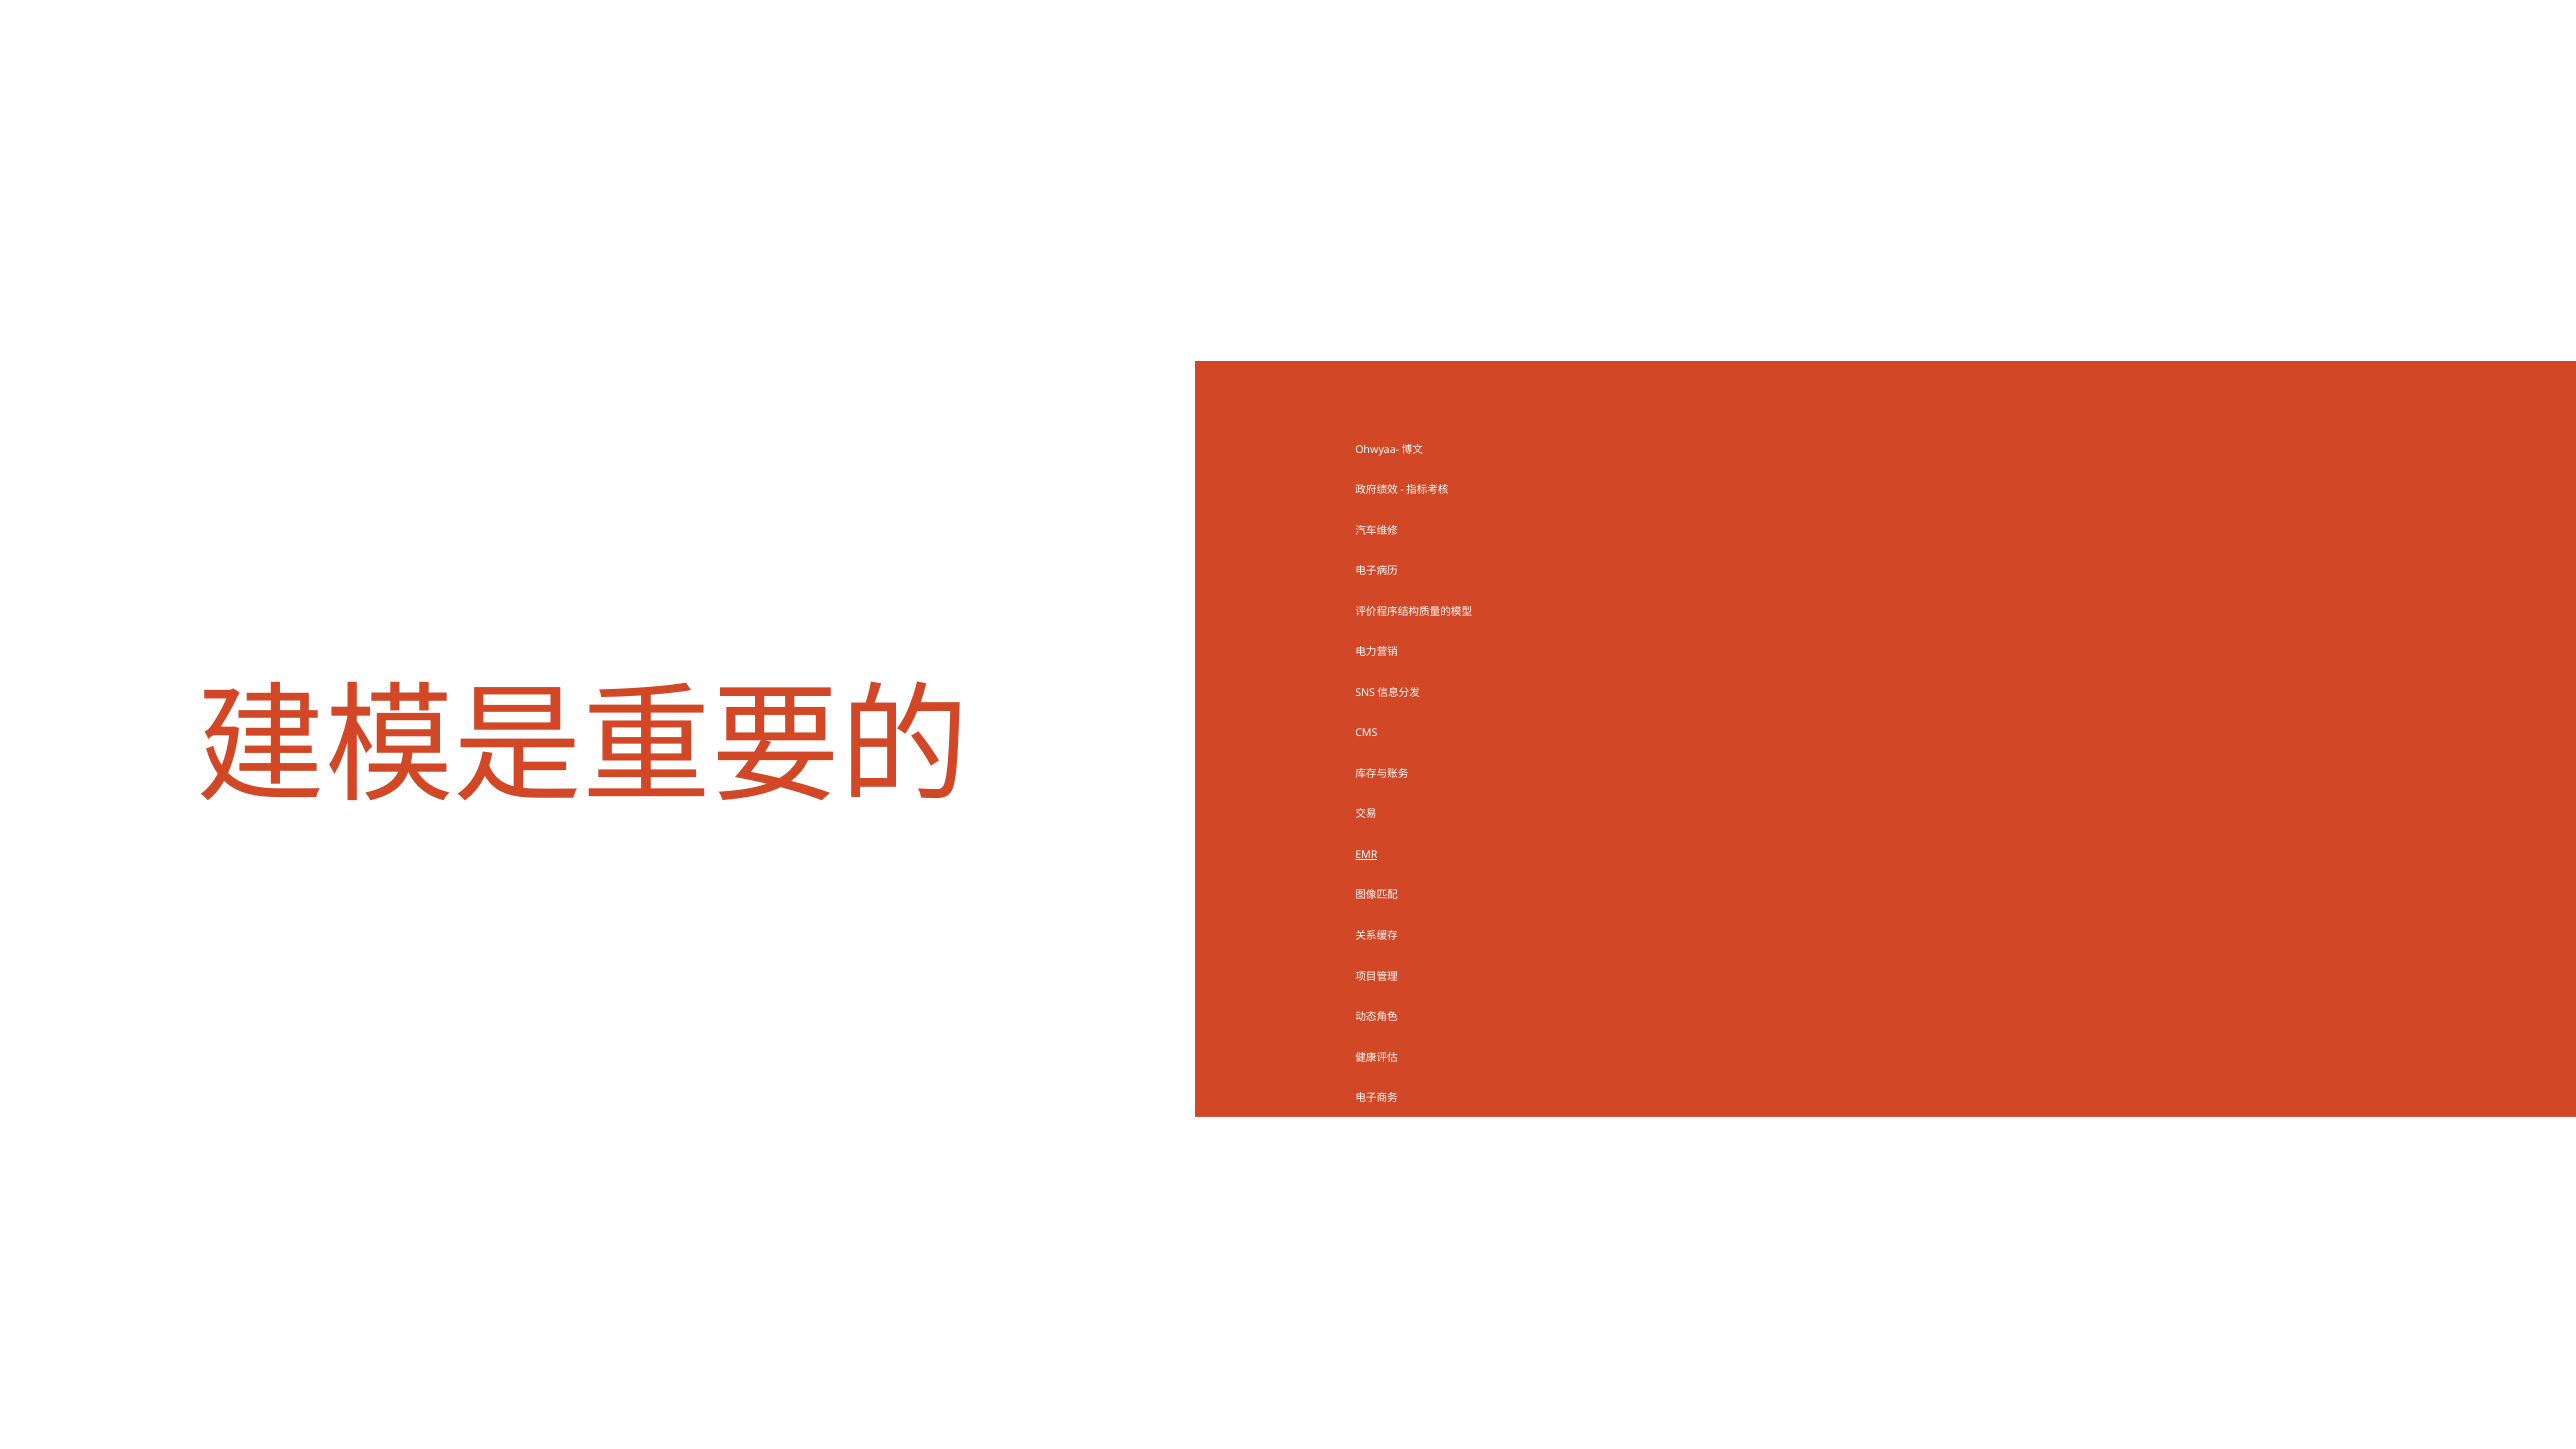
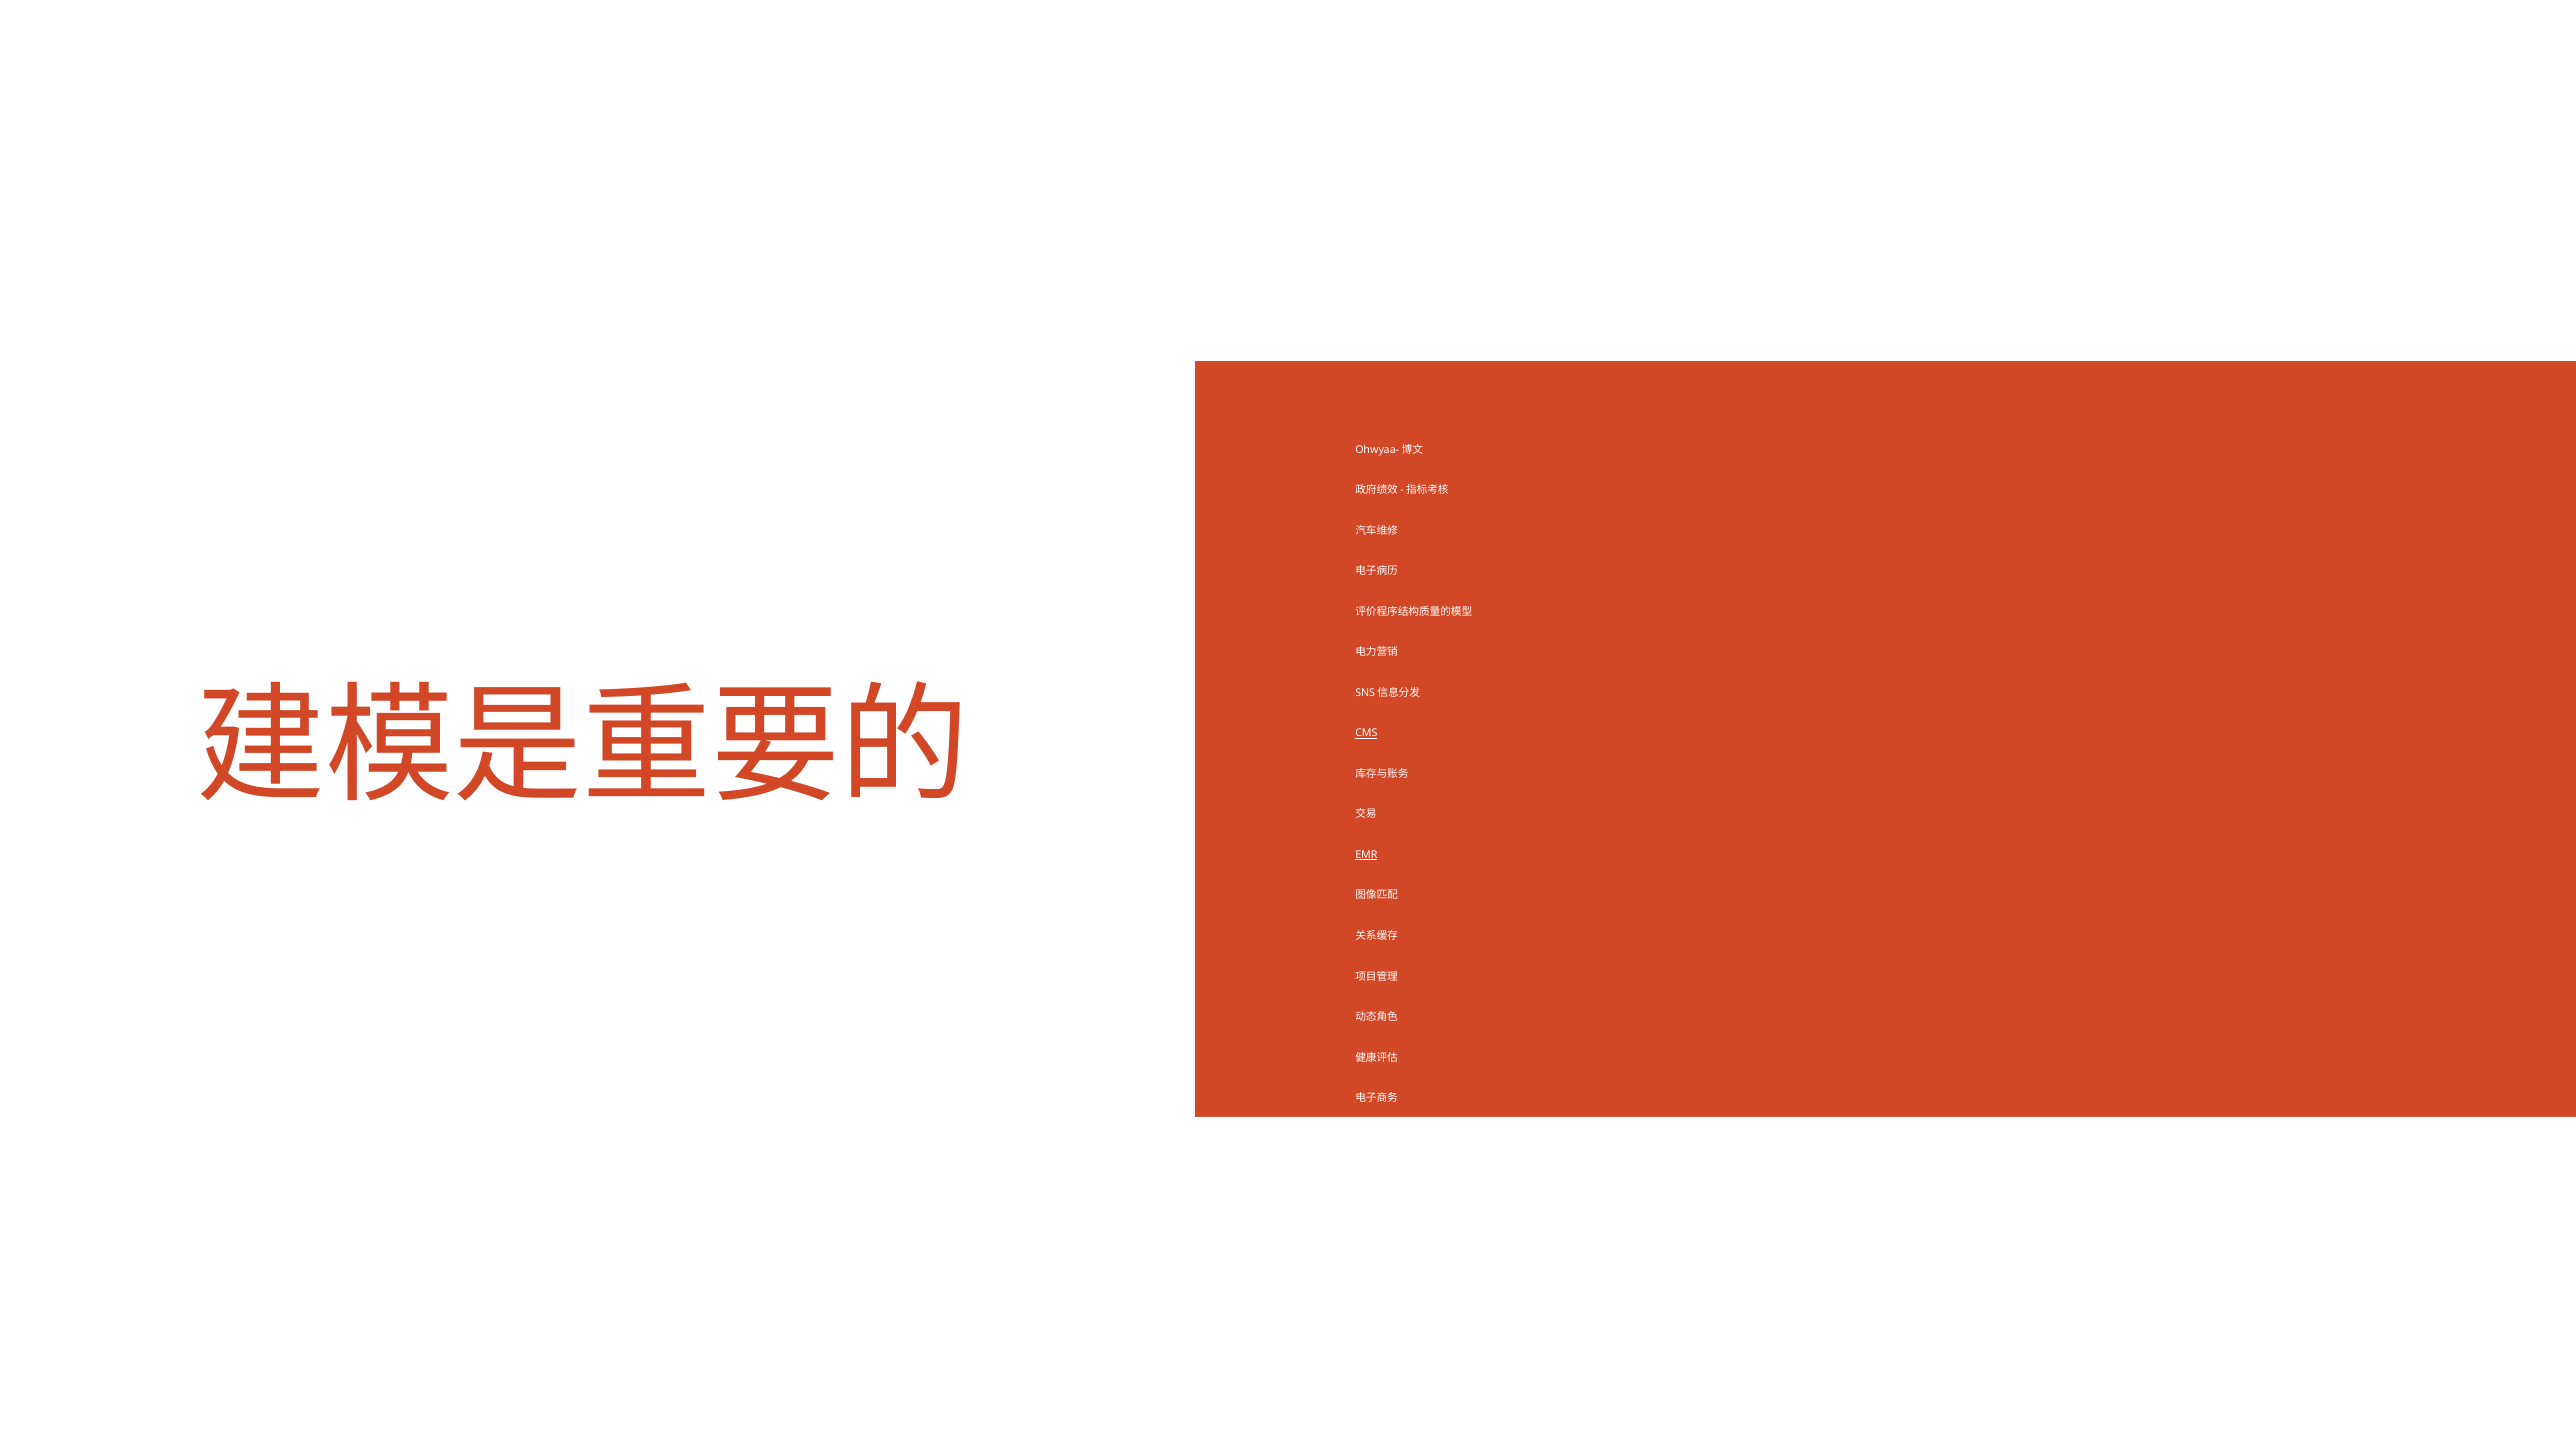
CMS underline: none -> present (1366, 733)
